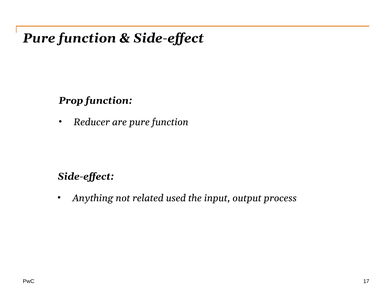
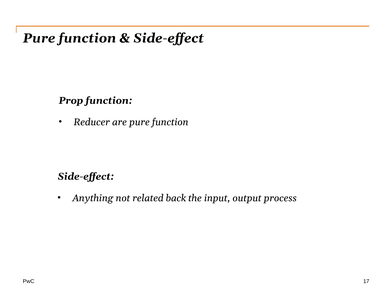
used: used -> back (176, 198)
